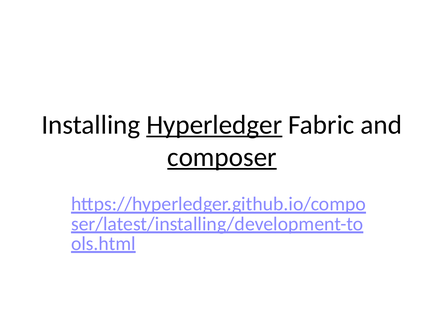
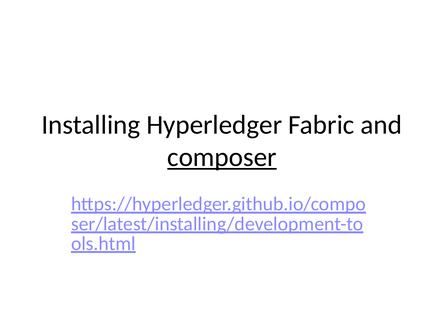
Hyperledger underline: present -> none (214, 125)
